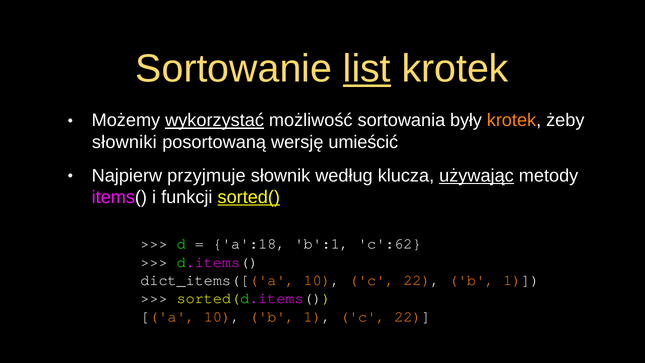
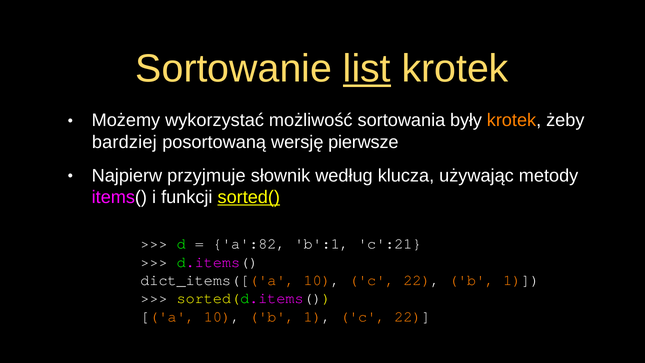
wykorzystać underline: present -> none (215, 120)
słowniki: słowniki -> bardziej (124, 142)
umieścić: umieścić -> pierwsze (363, 142)
używając underline: present -> none (476, 175)
a':18: a':18 -> a':82 (249, 244)
c':62: c':62 -> c':21 (390, 244)
